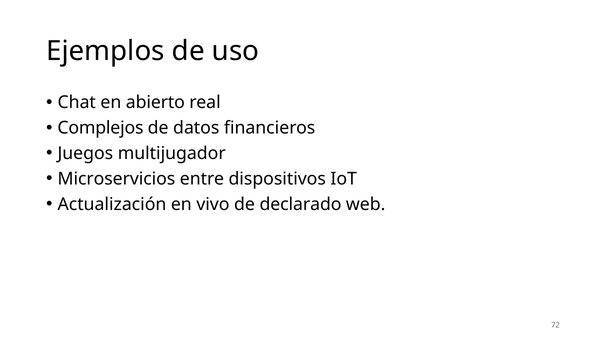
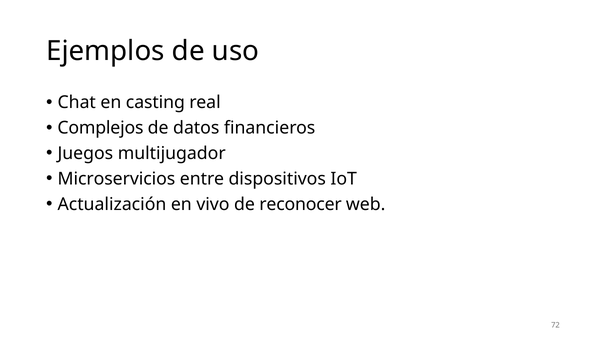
abierto: abierto -> casting (155, 102)
declarado: declarado -> reconocer (301, 204)
